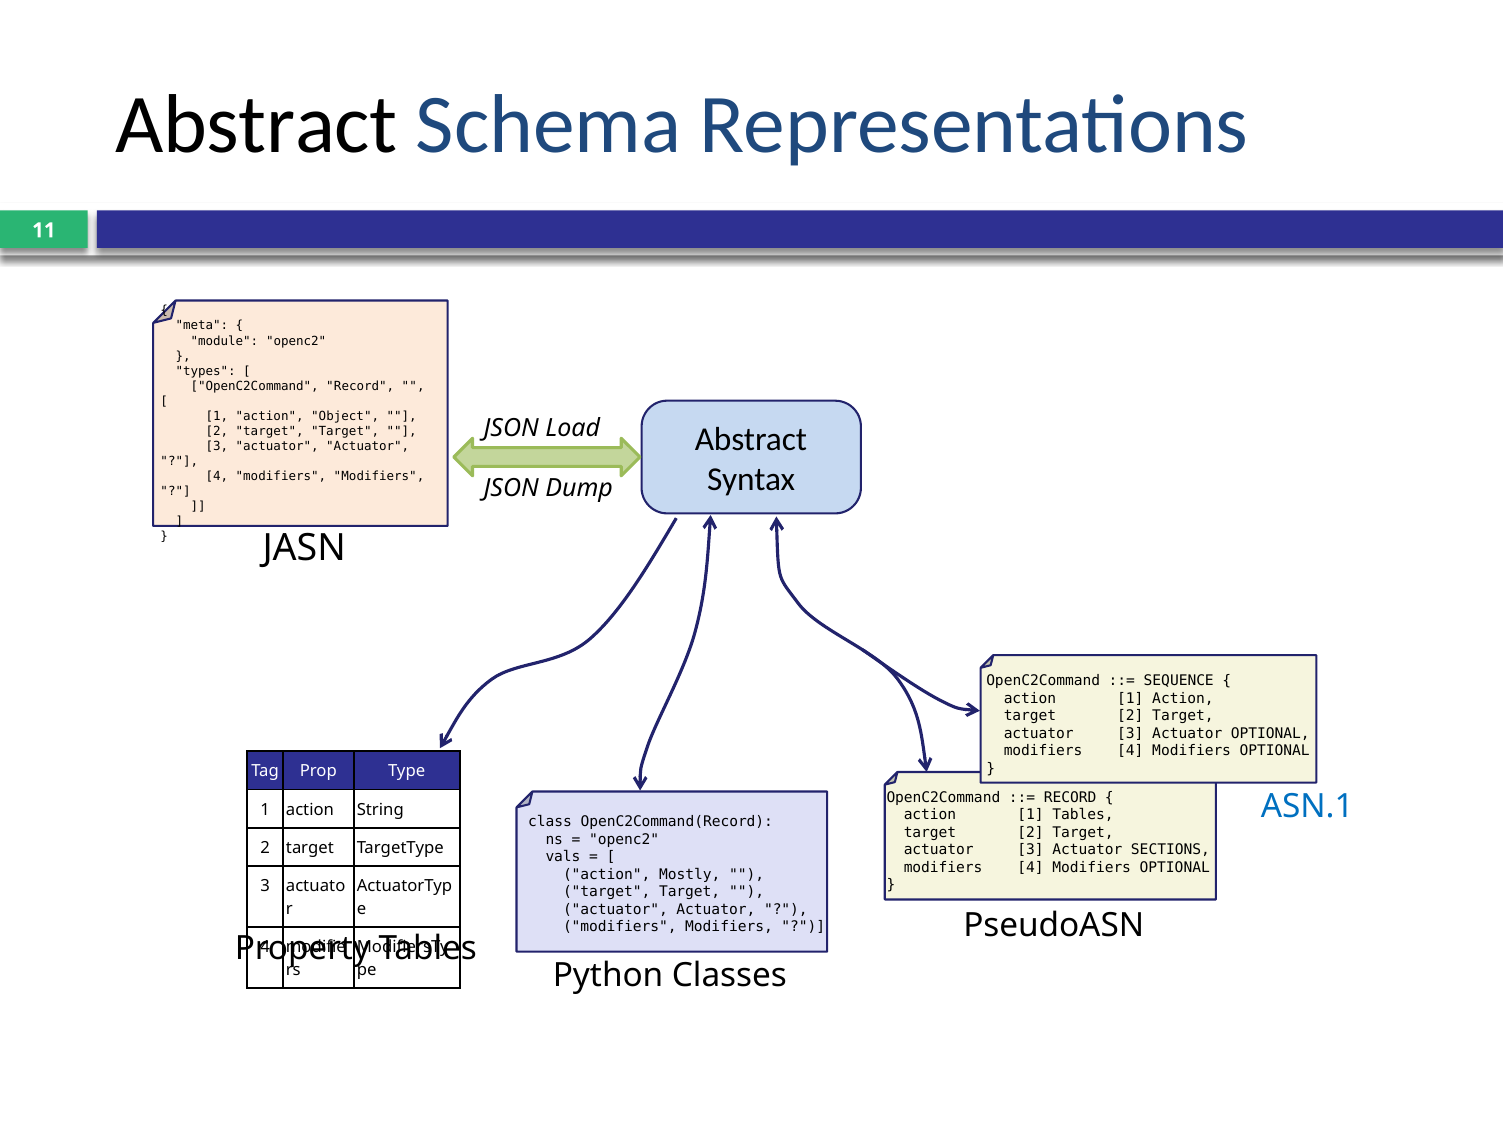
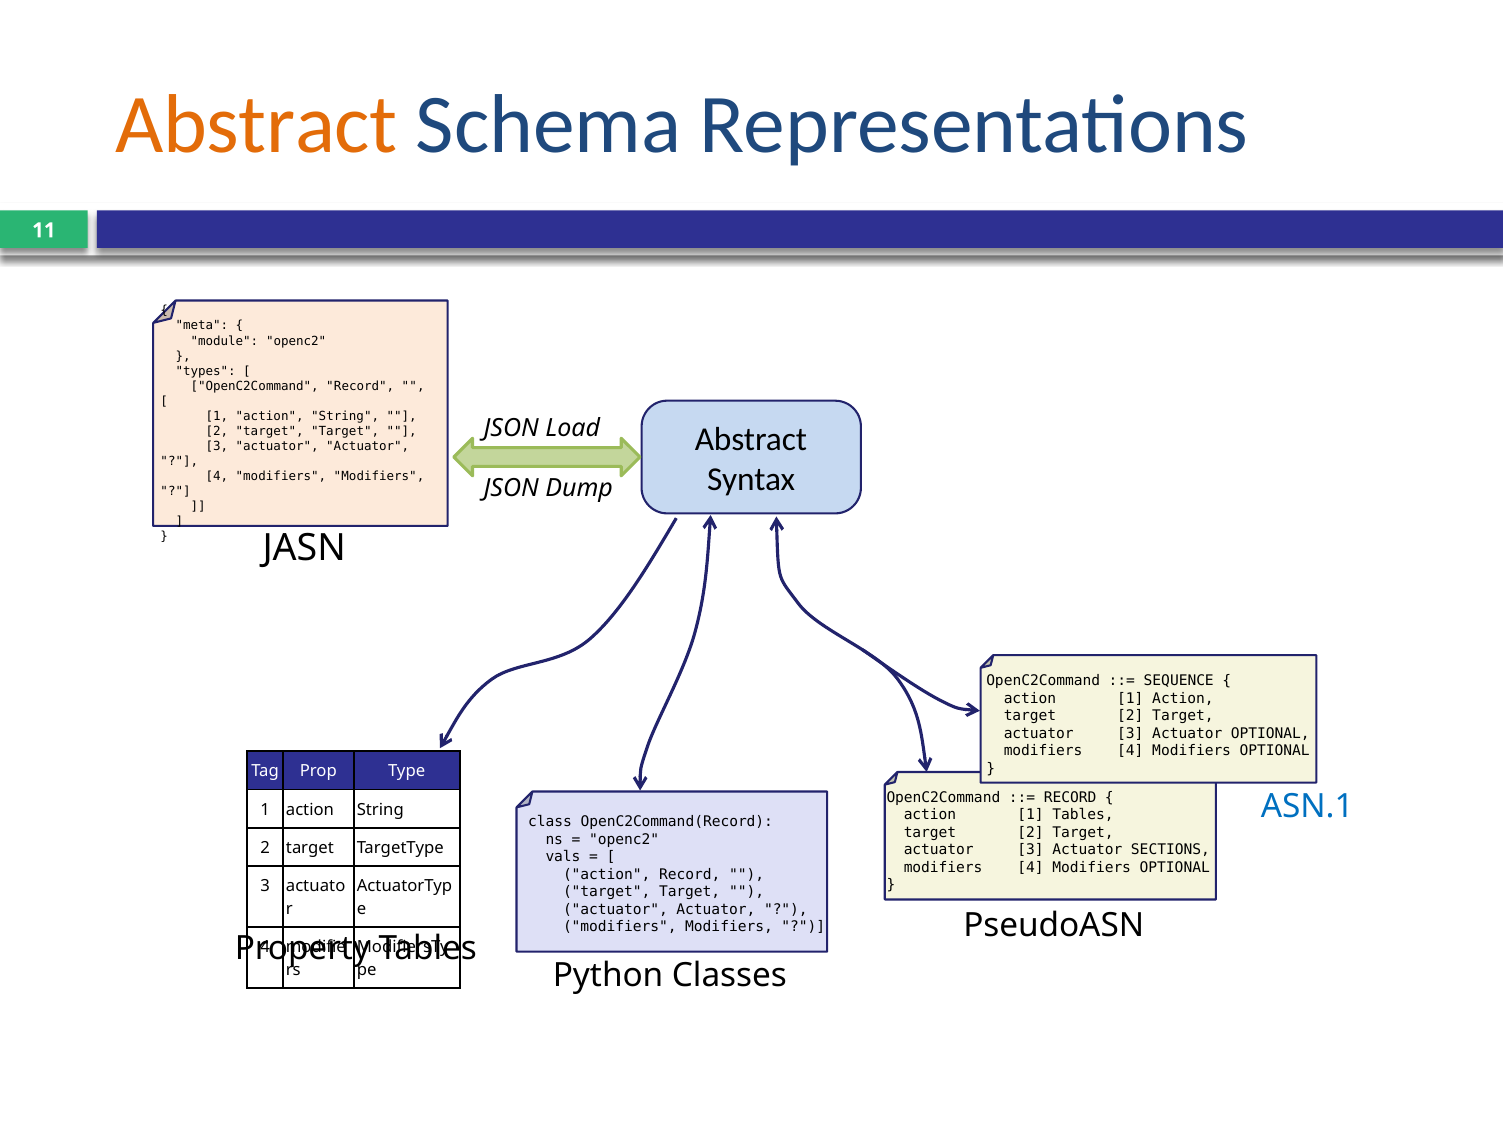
Abstract colour: black -> orange (256, 125)
Object: Object -> String (345, 416)
action Mostly: Mostly -> Record (690, 875)
